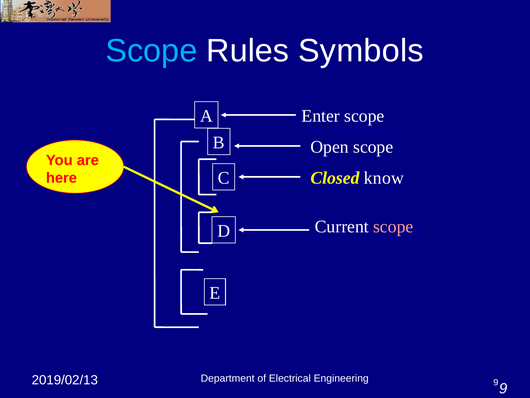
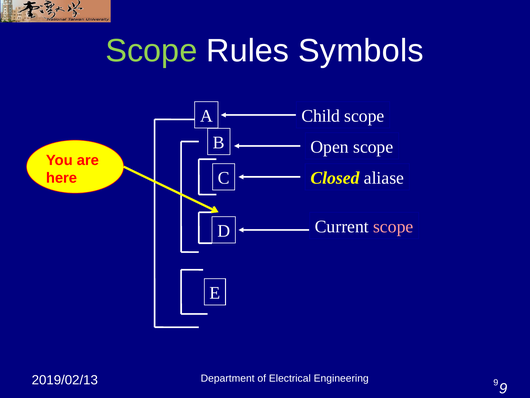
Scope colour: light blue -> light green (151, 51)
Enter: Enter -> Child (321, 116)
know: know -> aliase (384, 178)
